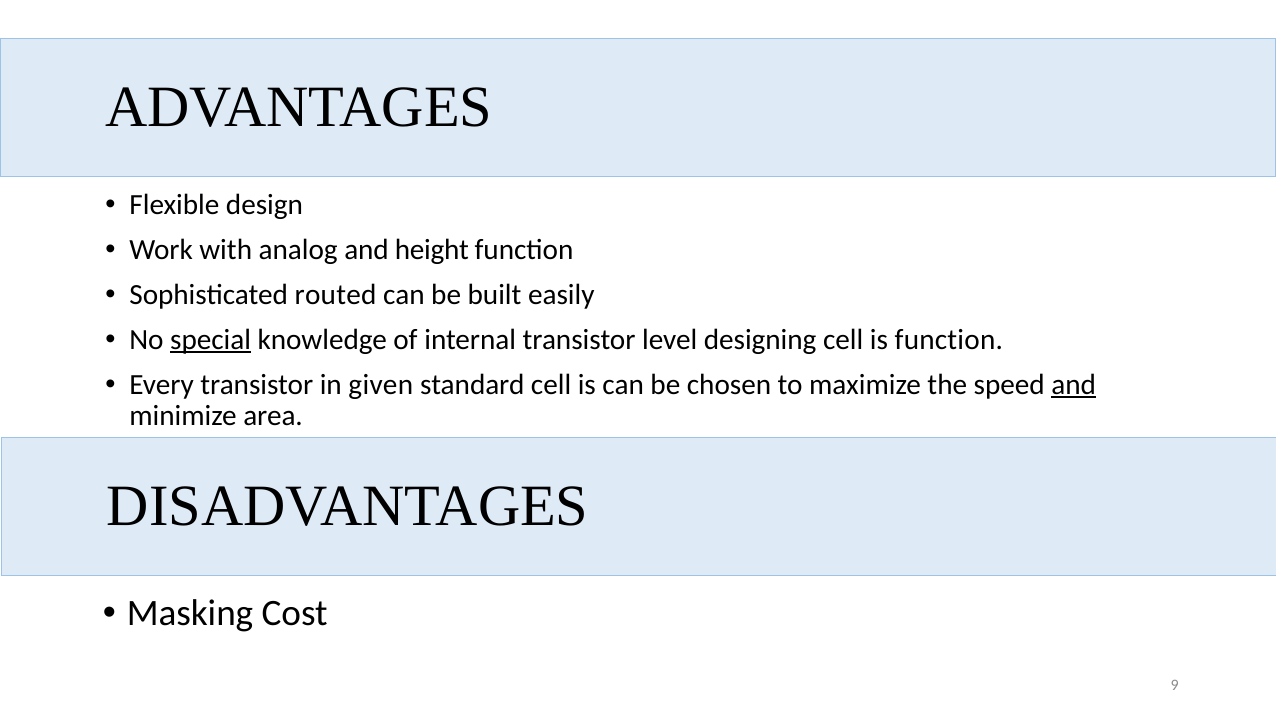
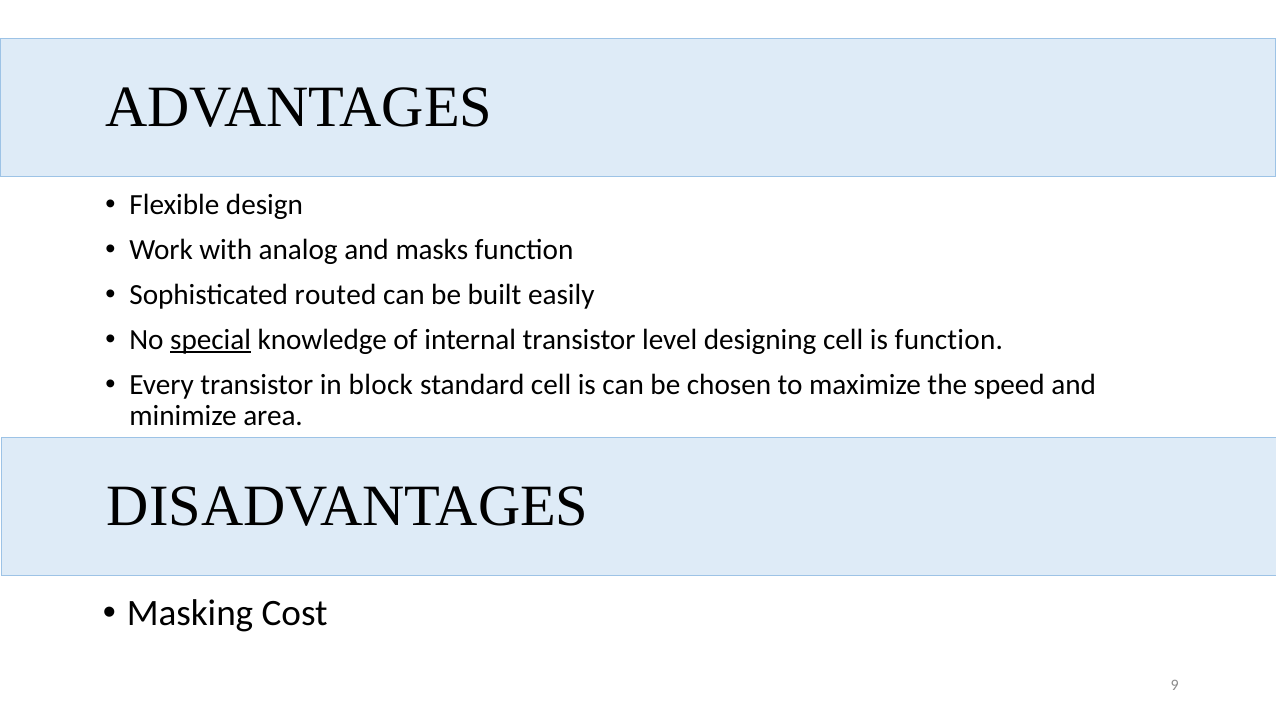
height: height -> masks (432, 250)
given: given -> block (381, 384)
and underline: present -> none (1074, 384)
